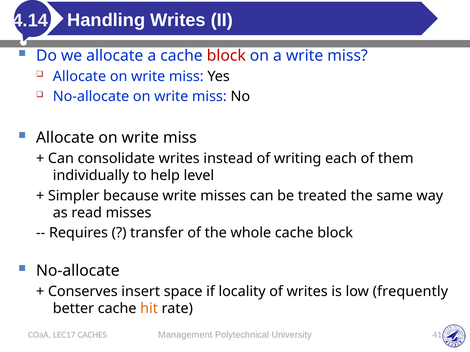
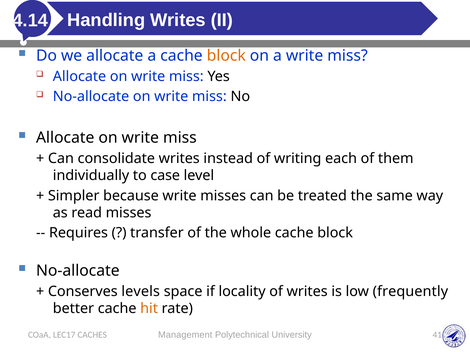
block colour: red -> orange (226, 56)
help: help -> case (165, 176)
insert: insert -> levels (141, 292)
